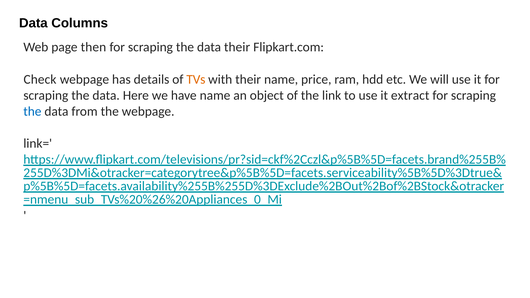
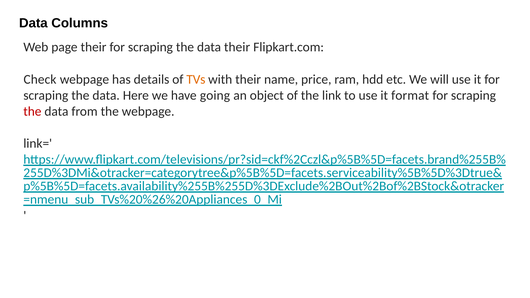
page then: then -> their (94, 47)
have name: name -> going (215, 95)
extract: extract -> format (410, 95)
the colour: blue -> red (32, 111)
